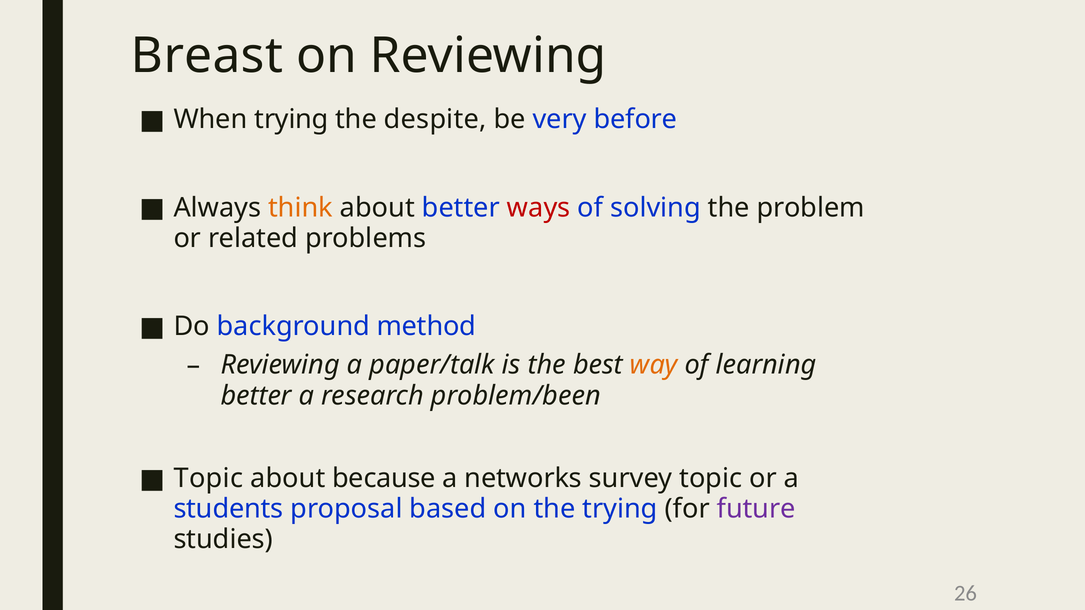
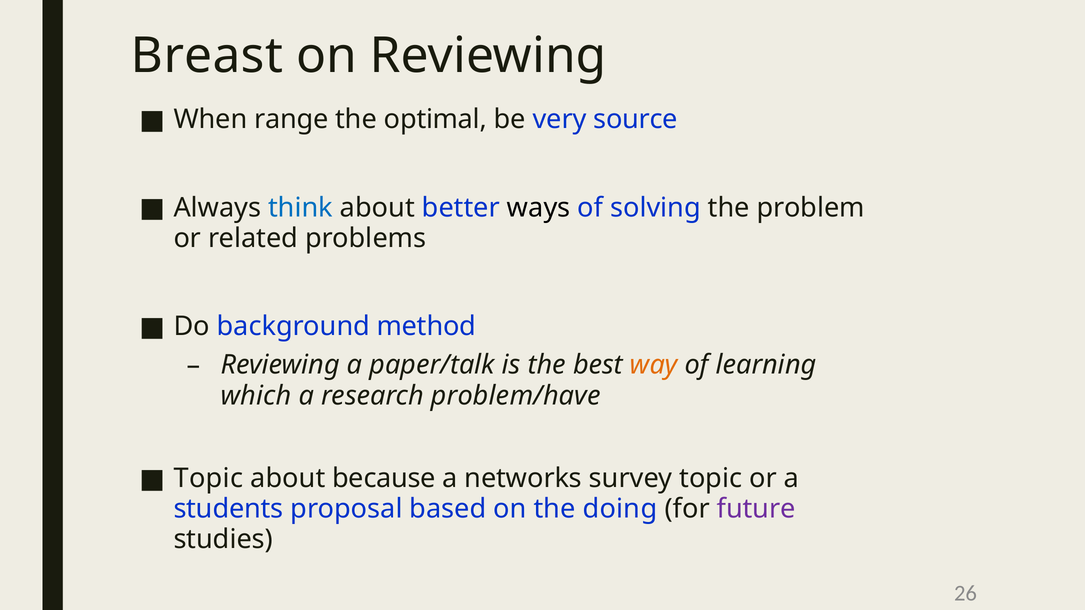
When trying: trying -> range (291, 119)
despite: despite -> optimal (435, 119)
before: before -> source (636, 119)
think colour: orange -> blue (301, 208)
ways colour: red -> black (539, 208)
better: better -> which (256, 396)
problem/been: problem/been -> problem/have (516, 396)
the trying: trying -> doing (620, 509)
